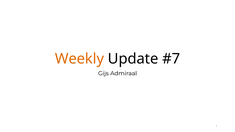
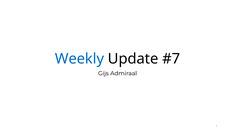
Weekly colour: orange -> blue (79, 59)
